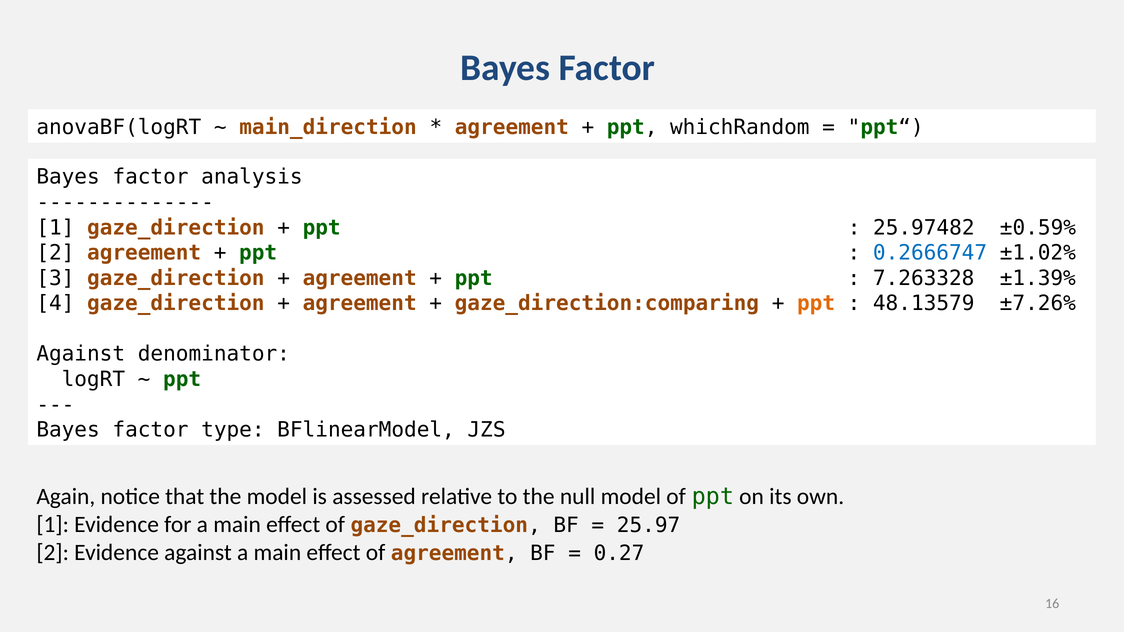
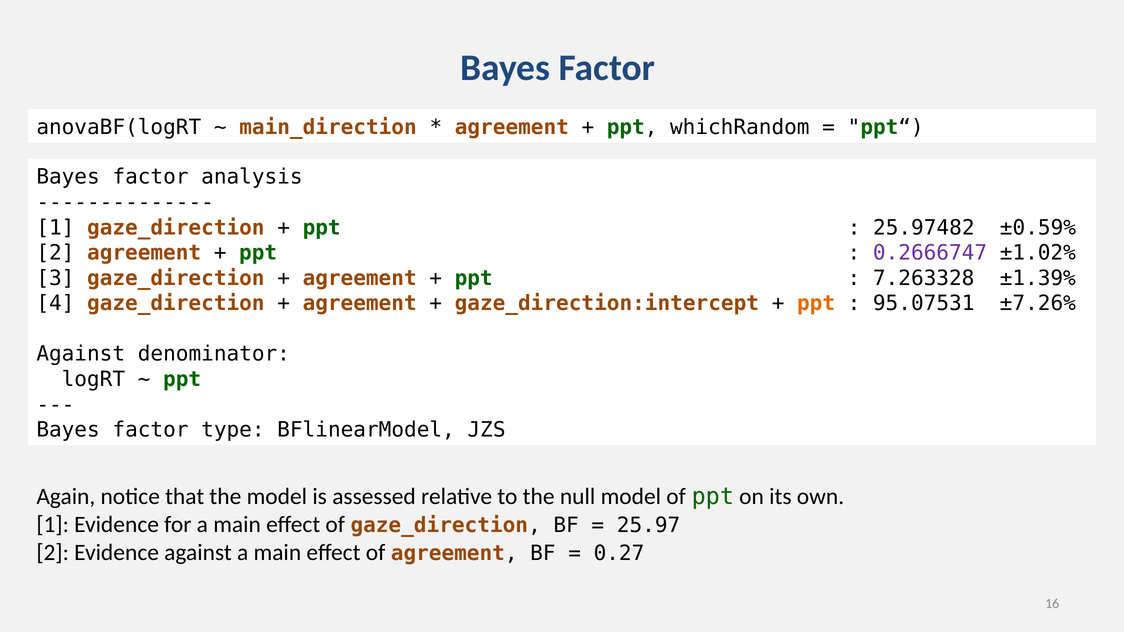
0.2666747 colour: blue -> purple (930, 253)
gaze_direction:comparing: gaze_direction:comparing -> gaze_direction:intercept (607, 304)
48.13579: 48.13579 -> 95.07531 (924, 304)
